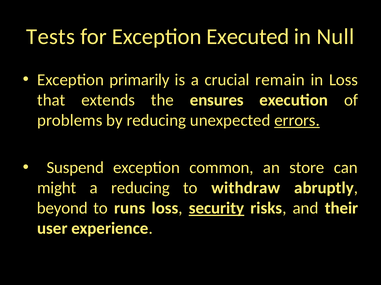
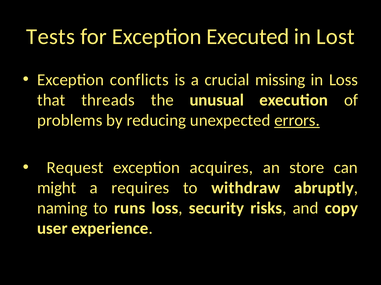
Null: Null -> Lost (335, 37)
primarily: primarily -> conflicts (139, 80)
remain: remain -> missing (280, 80)
extends: extends -> threads (108, 100)
ensures: ensures -> unusual (217, 100)
Suspend: Suspend -> Request (75, 168)
common: common -> acquires (221, 168)
a reducing: reducing -> requires (140, 188)
beyond: beyond -> naming (62, 209)
security underline: present -> none (217, 209)
their: their -> copy (341, 209)
